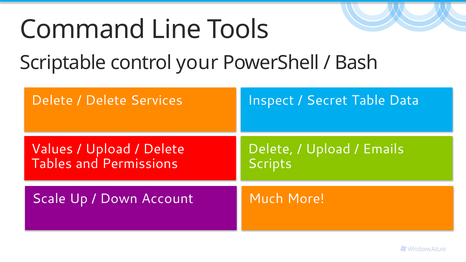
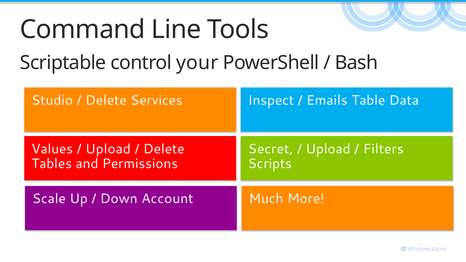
Delete: Delete -> Studio (52, 100)
Secret: Secret -> Emails (327, 100)
Delete: Delete -> Secret (271, 149)
Emails: Emails -> Filters (383, 149)
